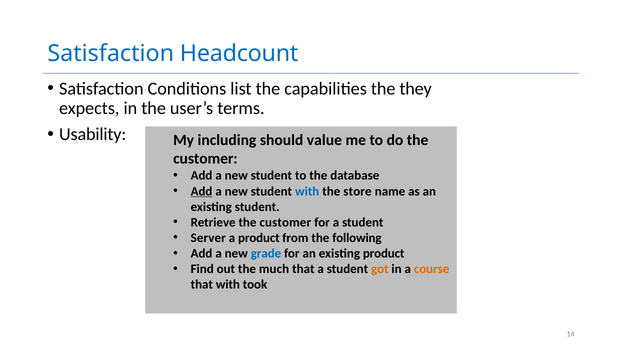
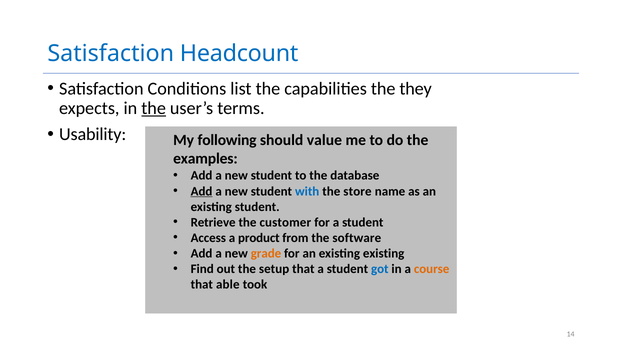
the underline: none -> present (154, 108)
including: including -> following (227, 140)
customer: customer -> examples (205, 159)
Server: Server -> Access (208, 238)
following: following -> software (357, 238)
grade colour: blue -> orange (266, 253)
existing product: product -> existing (384, 253)
much: much -> setup (274, 269)
got colour: orange -> blue (380, 269)
that with: with -> able (228, 285)
